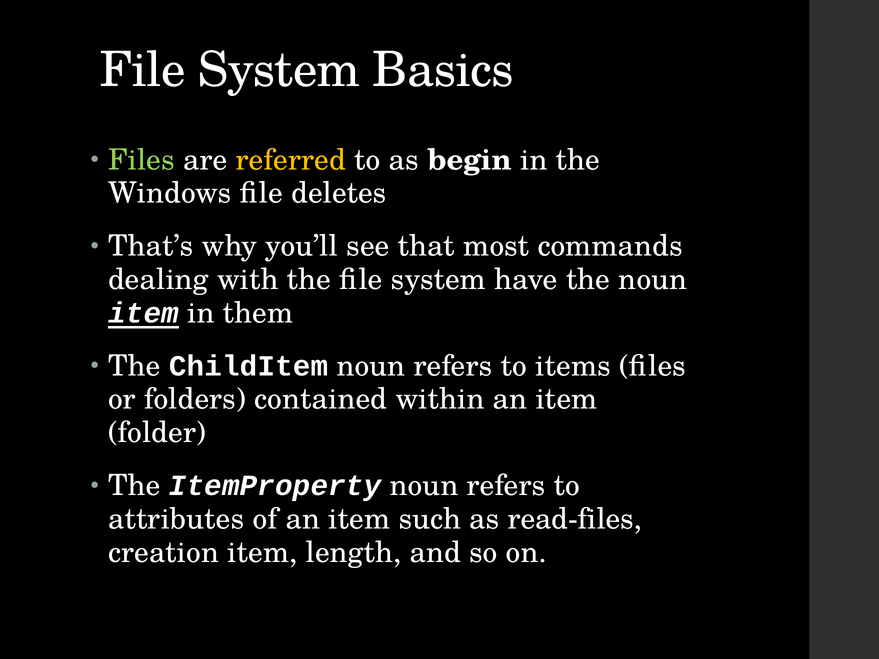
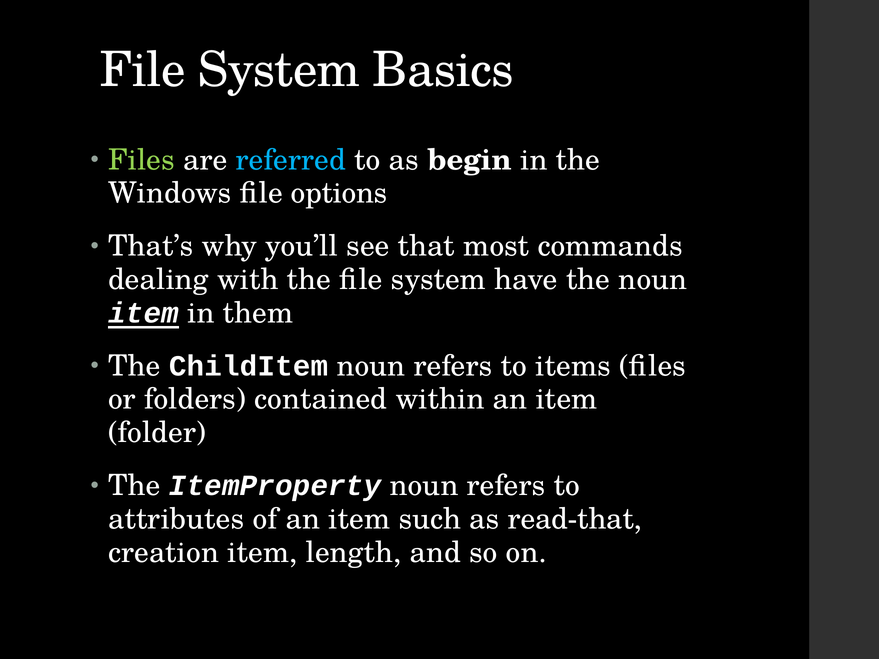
referred colour: yellow -> light blue (291, 160)
deletes: deletes -> options (339, 193)
read-files: read-files -> read-that (575, 519)
